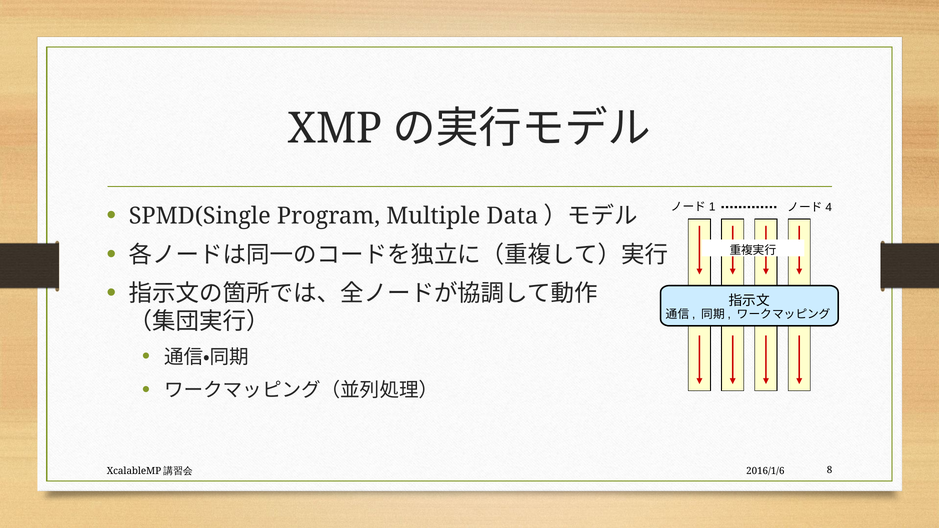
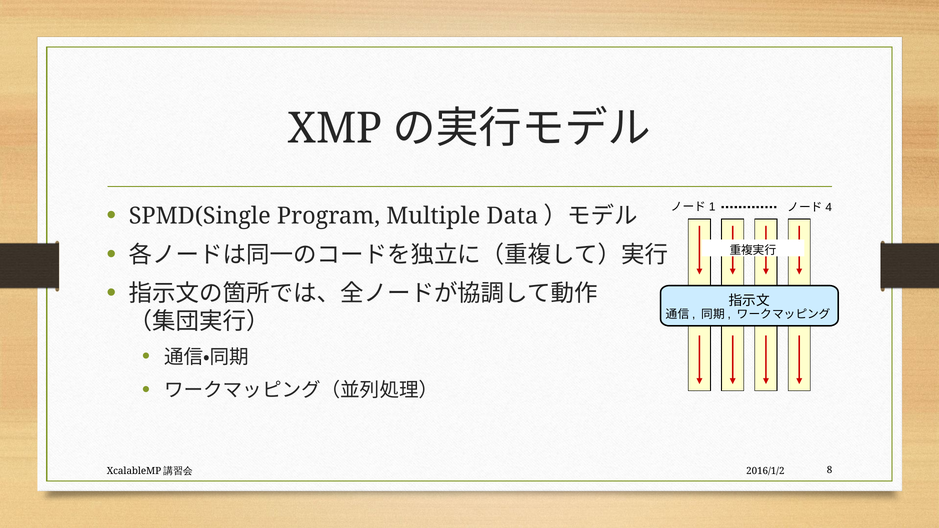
2016/1/6: 2016/1/6 -> 2016/1/2 (765, 471)
